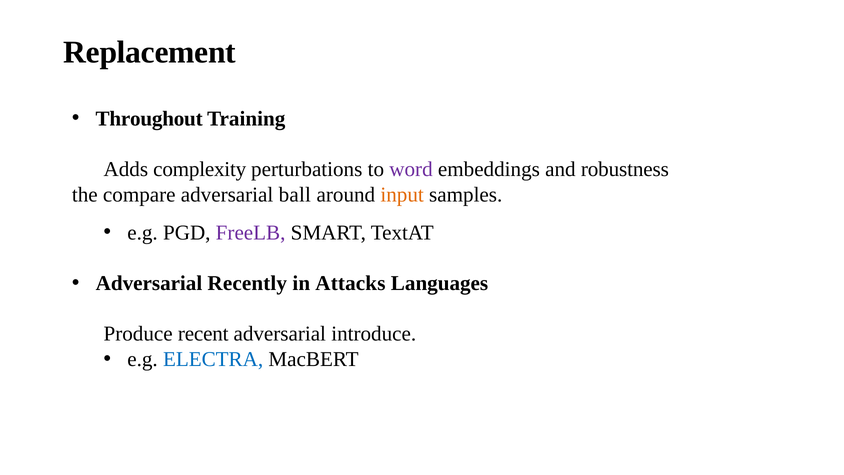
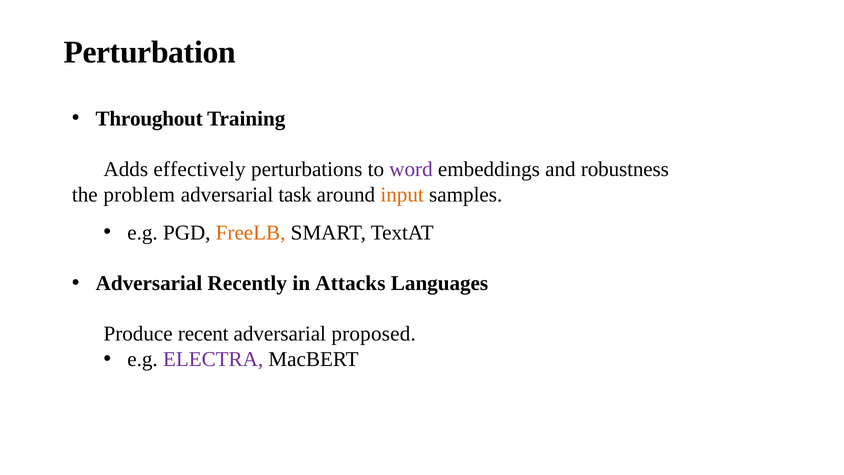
Replacement: Replacement -> Perturbation (150, 52)
complexity: complexity -> effectively (200, 169)
compare: compare -> problem (139, 195)
ball: ball -> task (295, 195)
FreeLB colour: purple -> orange (251, 233)
introduce: introduce -> proposed (374, 334)
ELECTRA colour: blue -> purple (213, 359)
